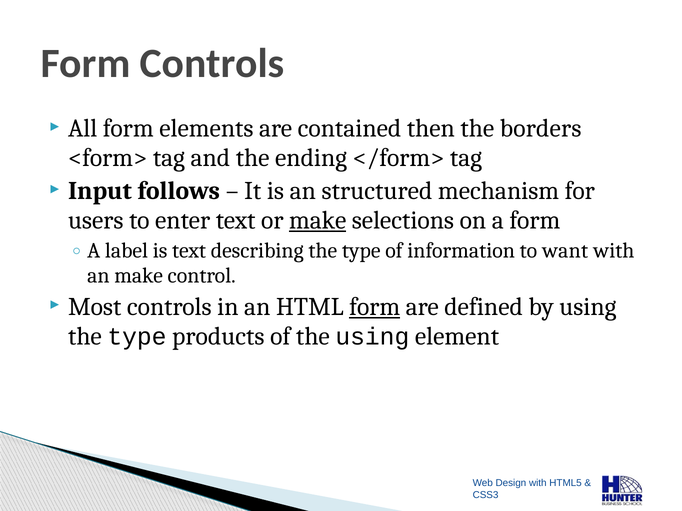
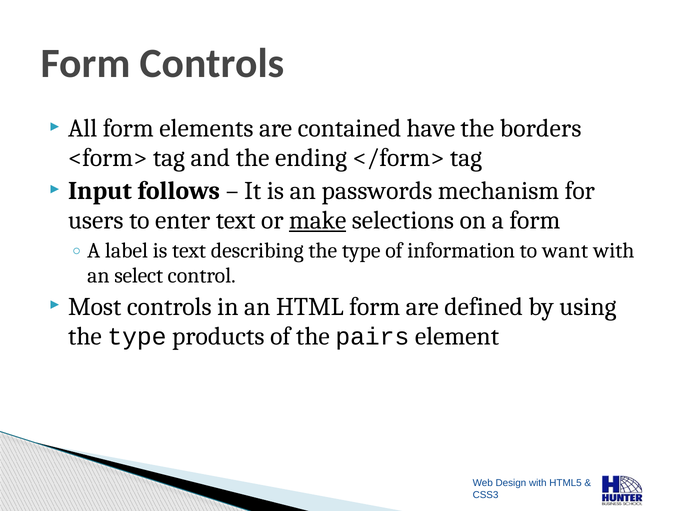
then: then -> have (431, 128)
structured: structured -> passwords (377, 191)
an make: make -> select (139, 276)
form underline: present -> none (375, 307)
the using: using -> pairs (372, 337)
